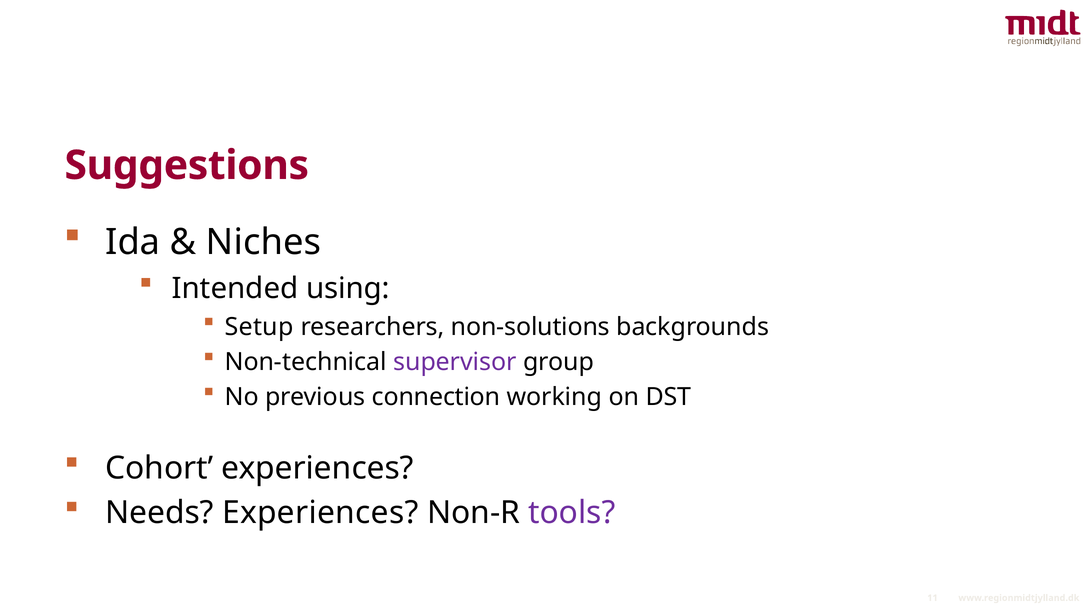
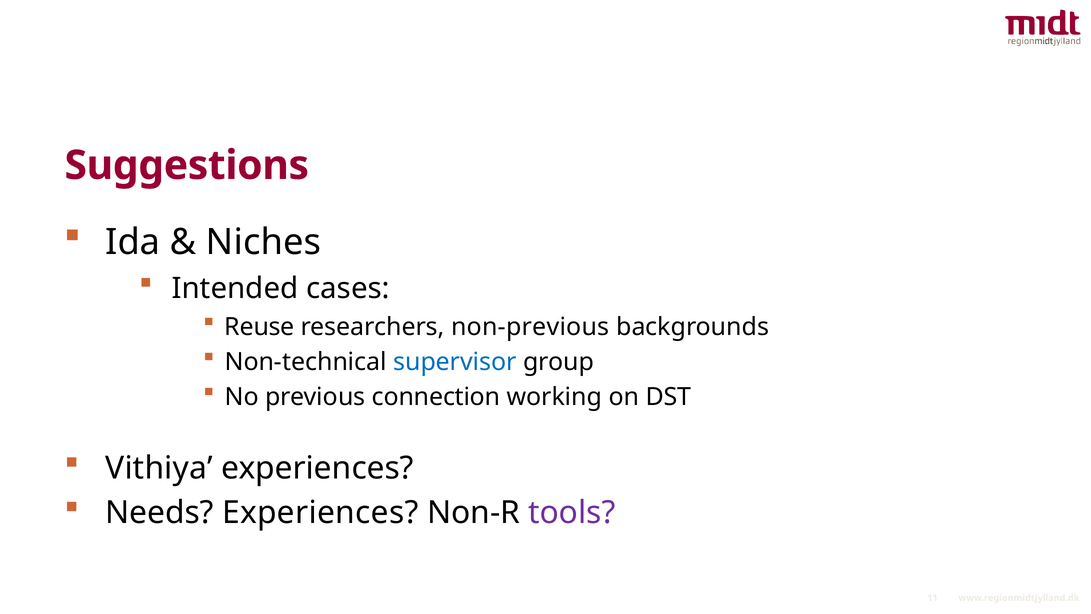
using: using -> cases (348, 288)
Setup: Setup -> Reuse (259, 327)
non-solutions: non-solutions -> non-previous (530, 327)
supervisor colour: purple -> blue (455, 362)
Cohort: Cohort -> Vithiya (159, 468)
